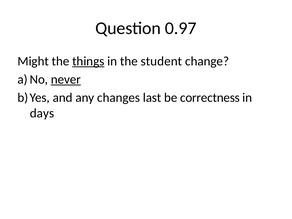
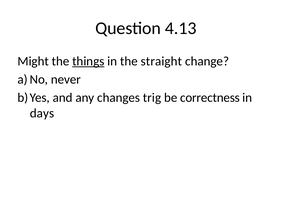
0.97: 0.97 -> 4.13 (181, 28)
student: student -> straight (161, 61)
never underline: present -> none (66, 79)
last: last -> trig (152, 98)
